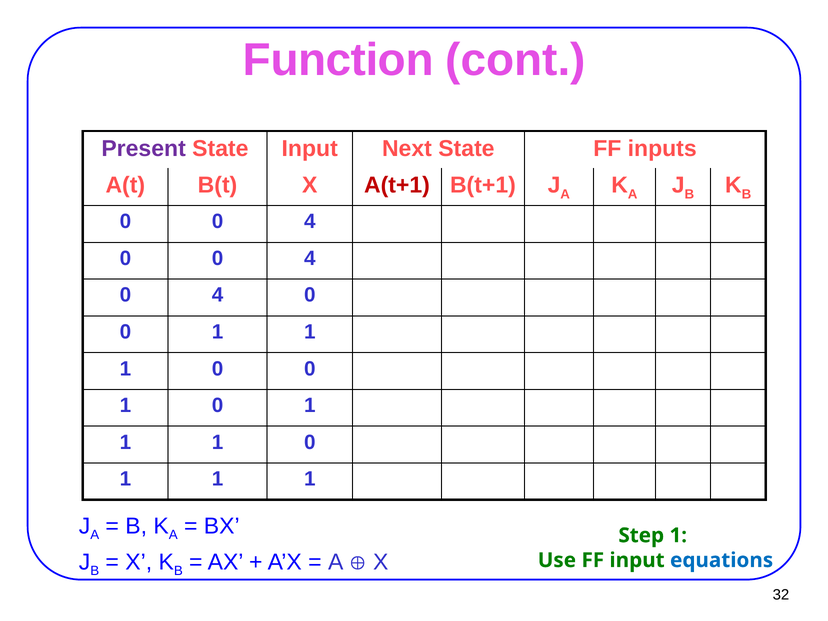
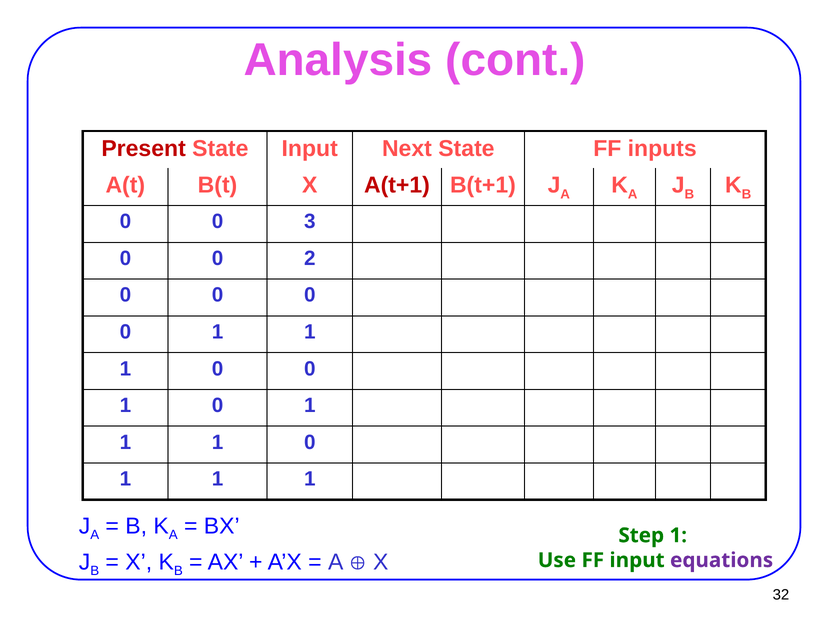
Function: Function -> Analysis (338, 60)
Present colour: purple -> red (144, 148)
4: 4 -> 3 (310, 222)
4: 4 -> 2 (310, 258)
4: 4 -> 0 (218, 295)
equations colour: blue -> purple (722, 560)
